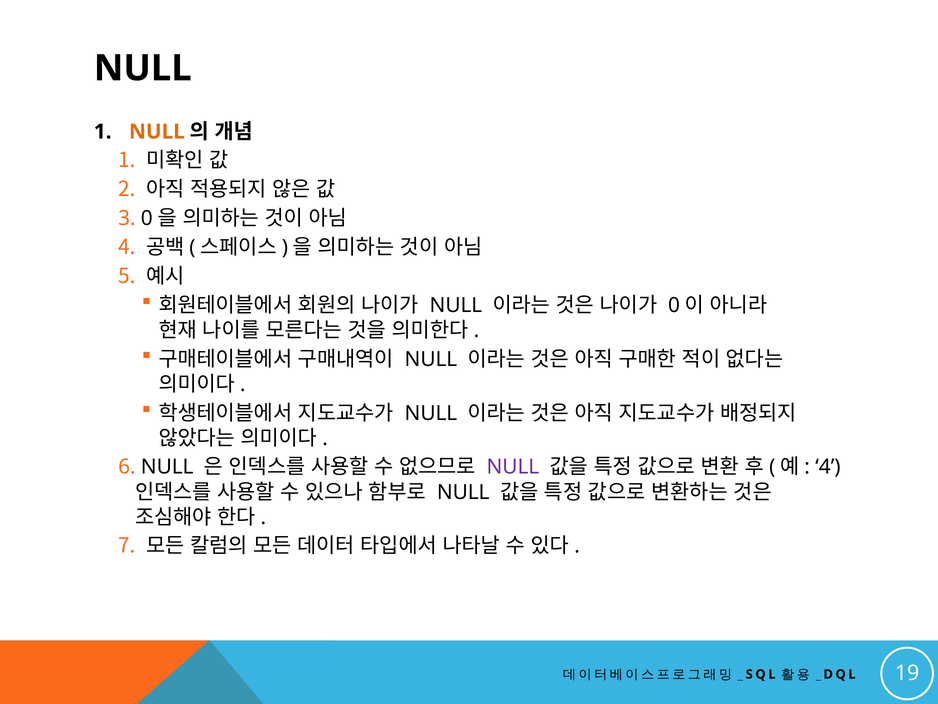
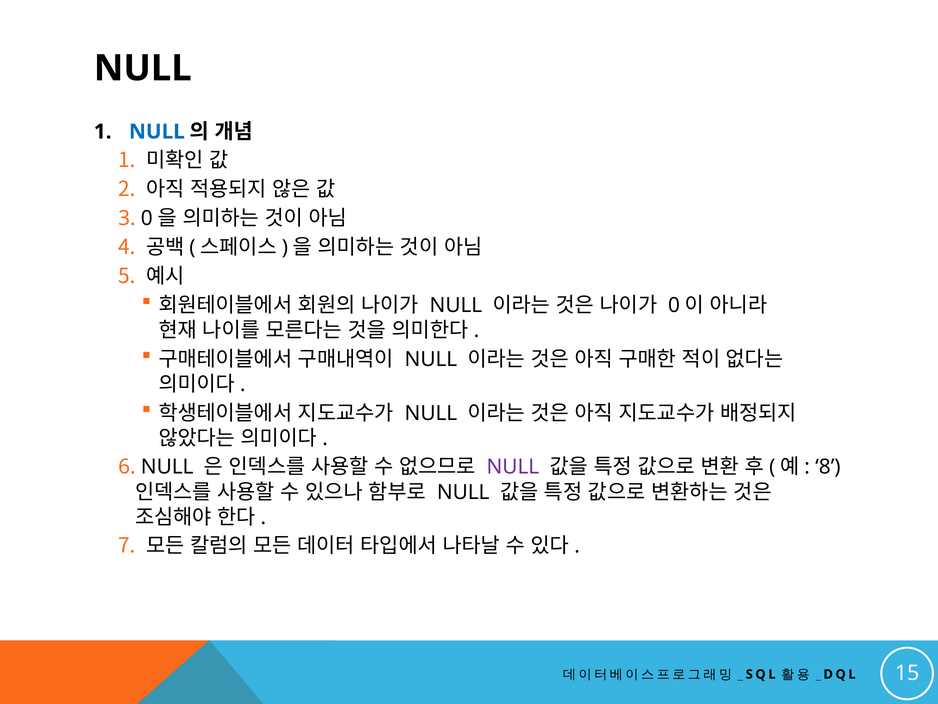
NULL colour: orange -> blue (157, 132)
4: 4 -> 8 (828, 467)
19: 19 -> 15 (907, 673)
